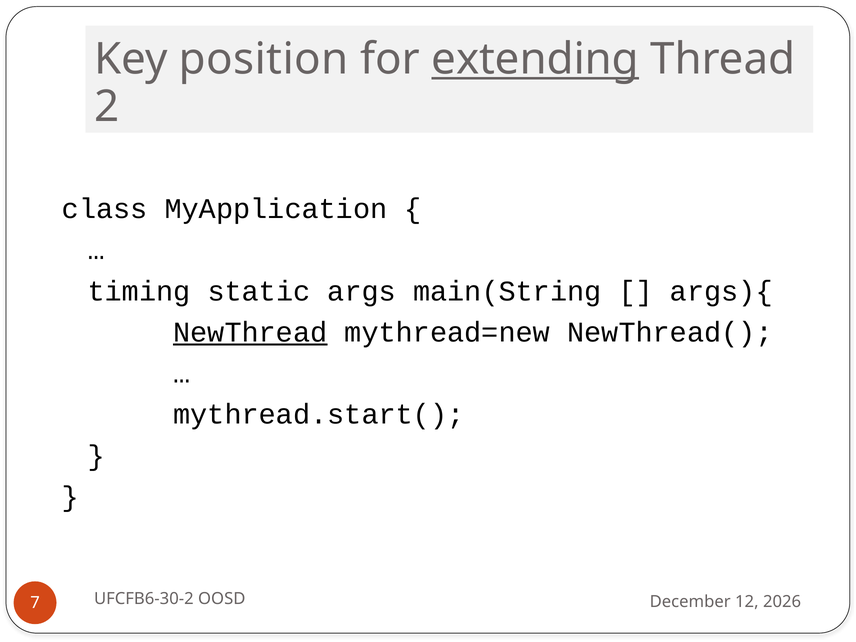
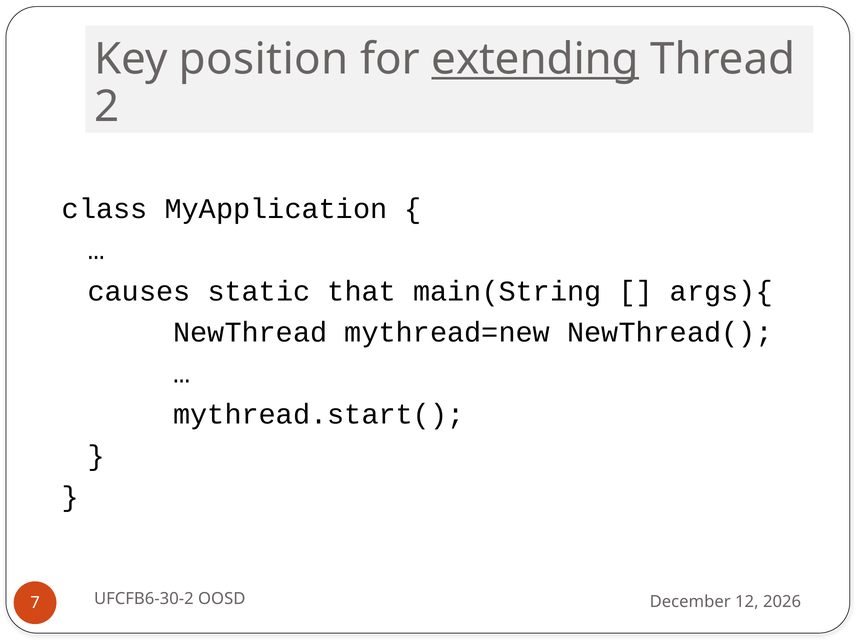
timing: timing -> causes (139, 291)
args: args -> that (362, 291)
NewThread underline: present -> none (250, 332)
